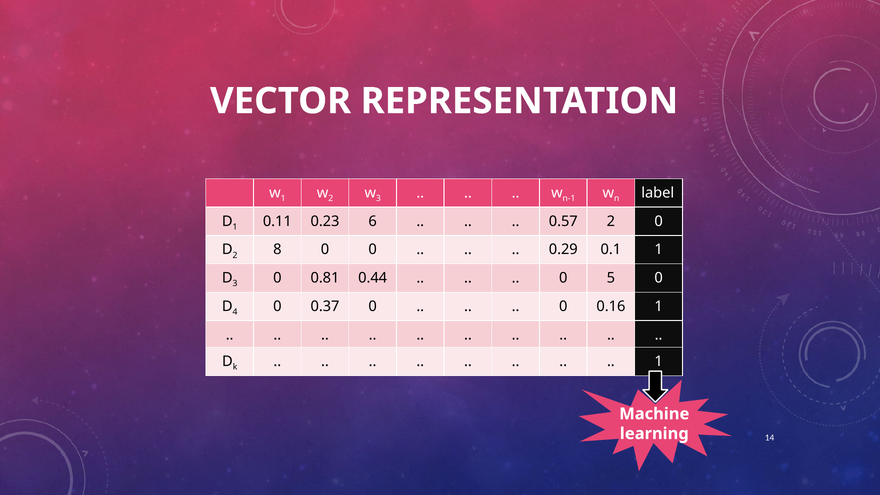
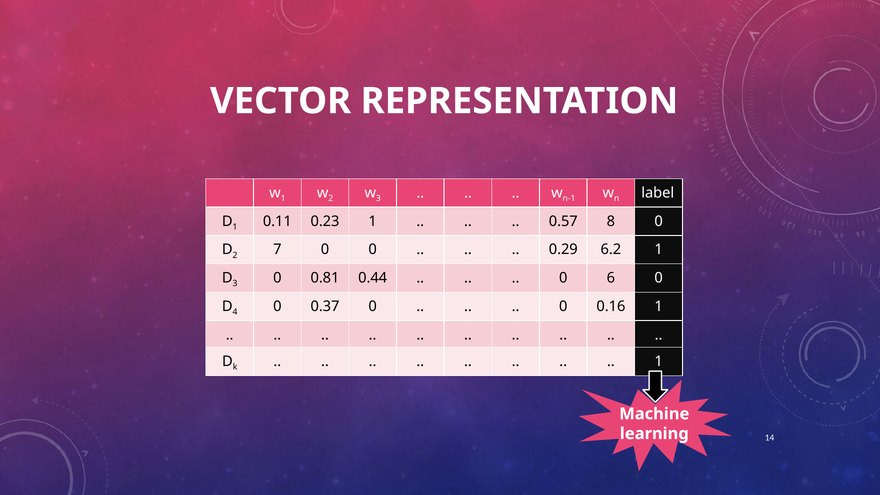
0.23 6: 6 -> 1 (373, 221)
0.57 2: 2 -> 8 (611, 221)
8: 8 -> 7 (277, 250)
0.1: 0.1 -> 6.2 (611, 250)
5: 5 -> 6 (611, 278)
